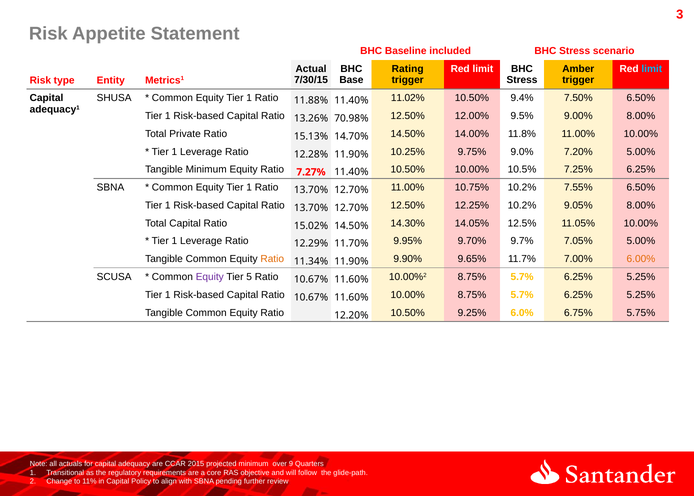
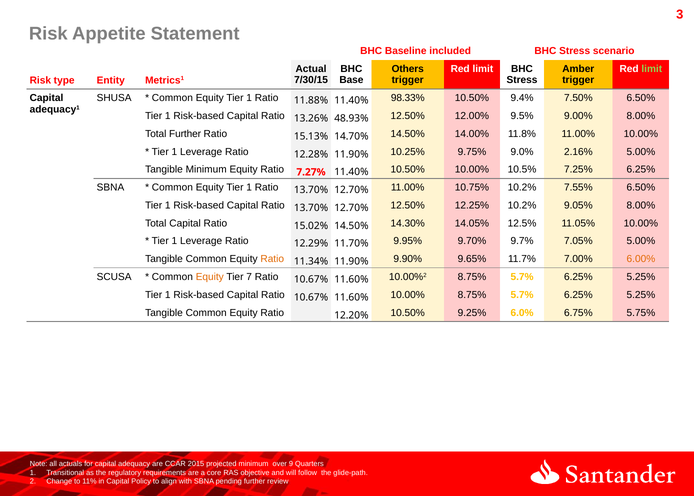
Rating: Rating -> Others (408, 69)
limit colour: light blue -> light green (652, 69)
11.02%: 11.02% -> 98.33% (408, 98)
70.98%: 70.98% -> 48.93% (351, 118)
Total Private: Private -> Further (185, 134)
7.20%: 7.20% -> 2.16% (578, 152)
Equity colour: purple -> orange (210, 277)
5: 5 -> 7 (249, 277)
